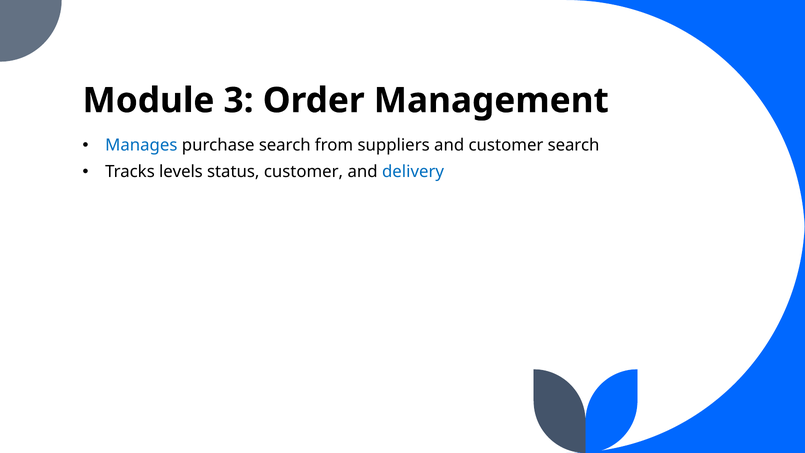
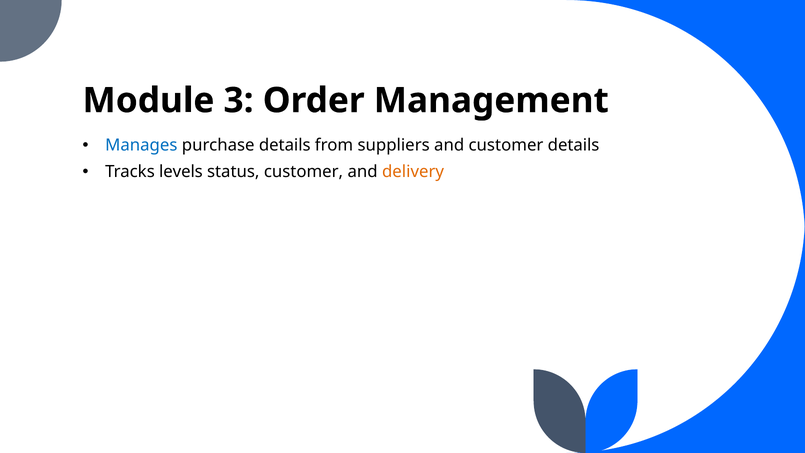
purchase search: search -> details (285, 145)
customer search: search -> details (574, 145)
delivery colour: blue -> orange (413, 172)
